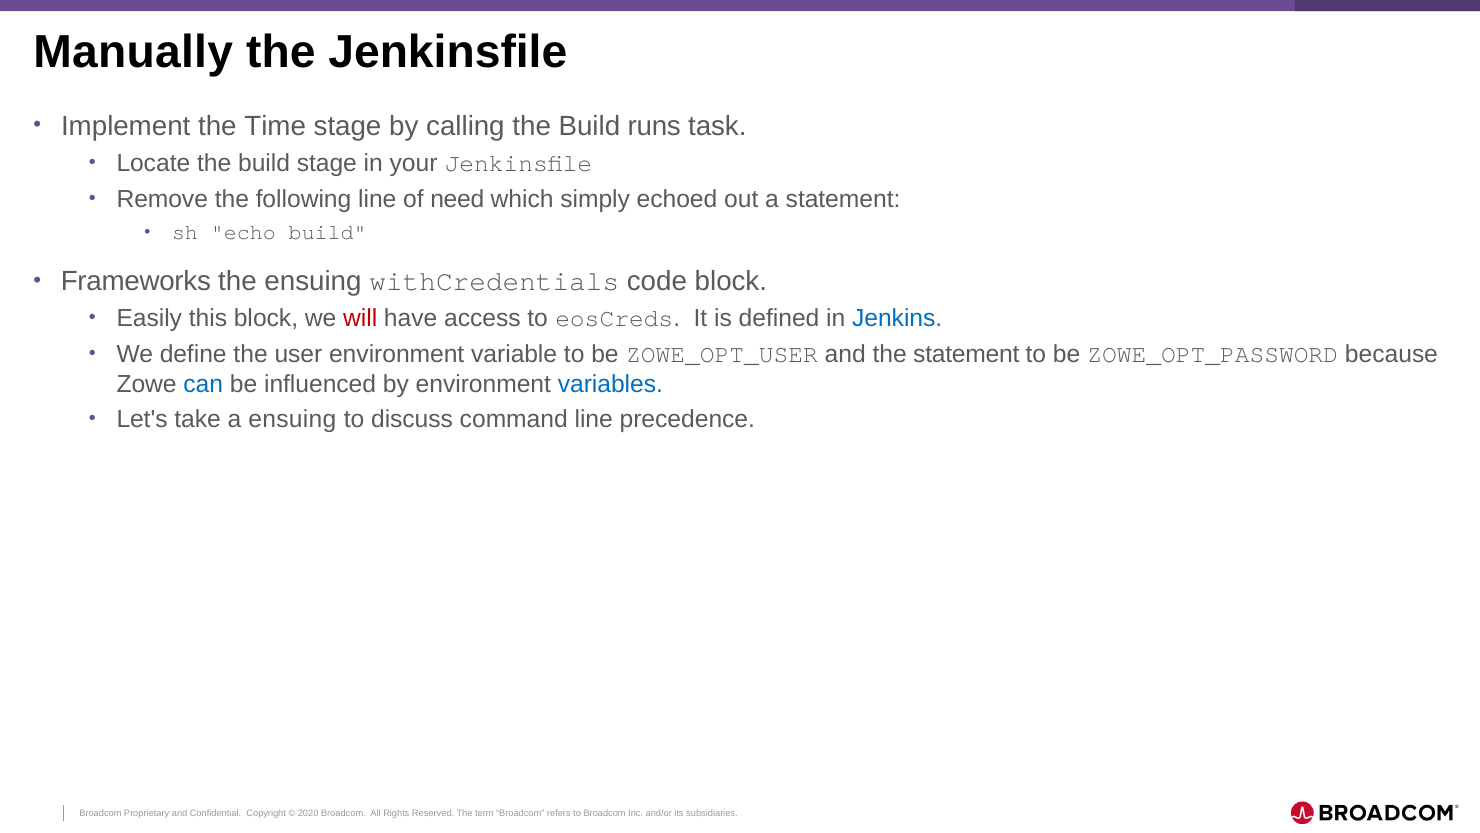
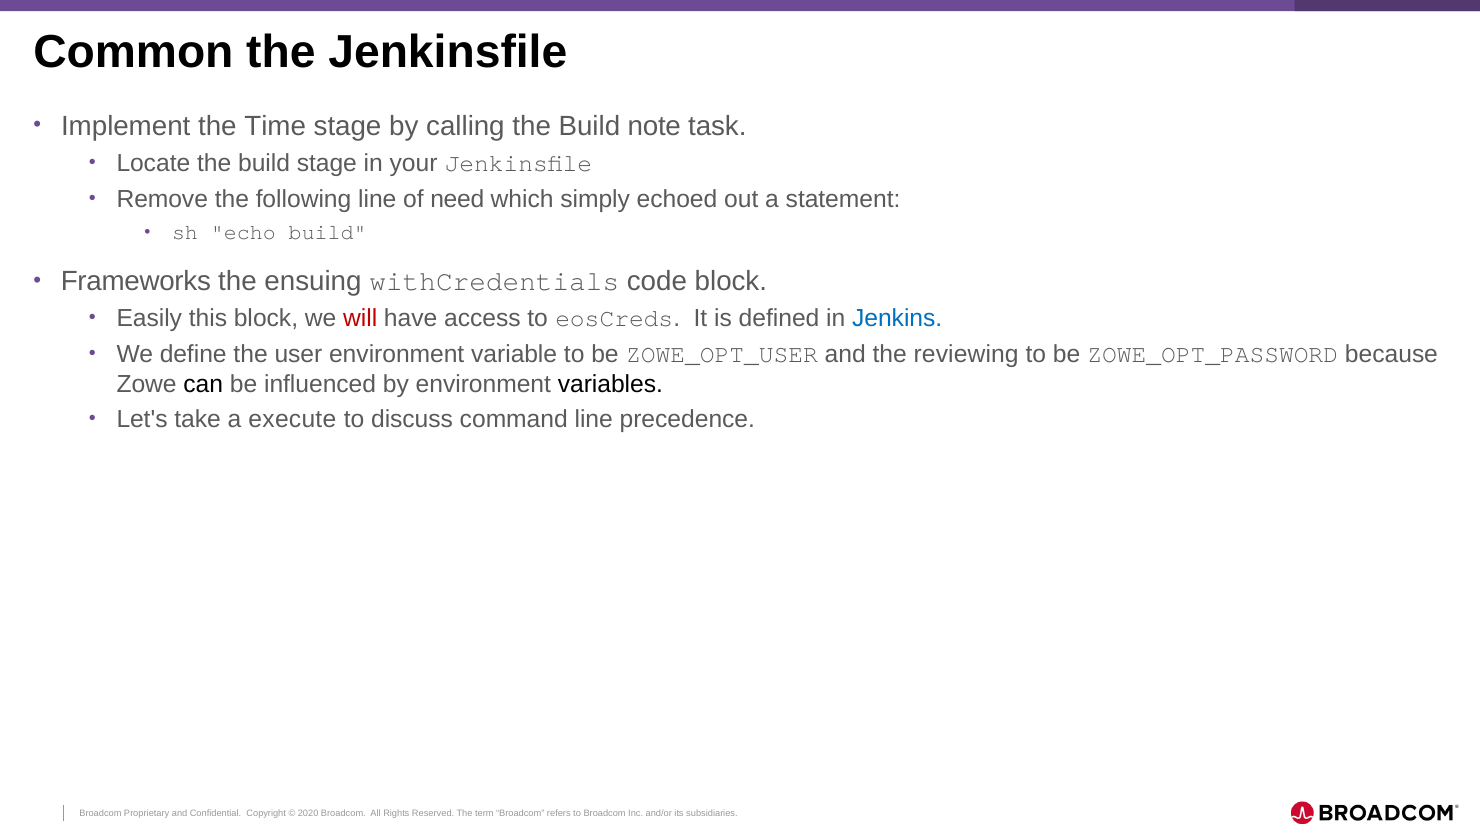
Manually: Manually -> Common (133, 52)
runs: runs -> note (654, 126)
the statement: statement -> reviewing (966, 354)
can colour: blue -> black (203, 384)
variables colour: blue -> black (610, 384)
a ensuing: ensuing -> execute (292, 419)
